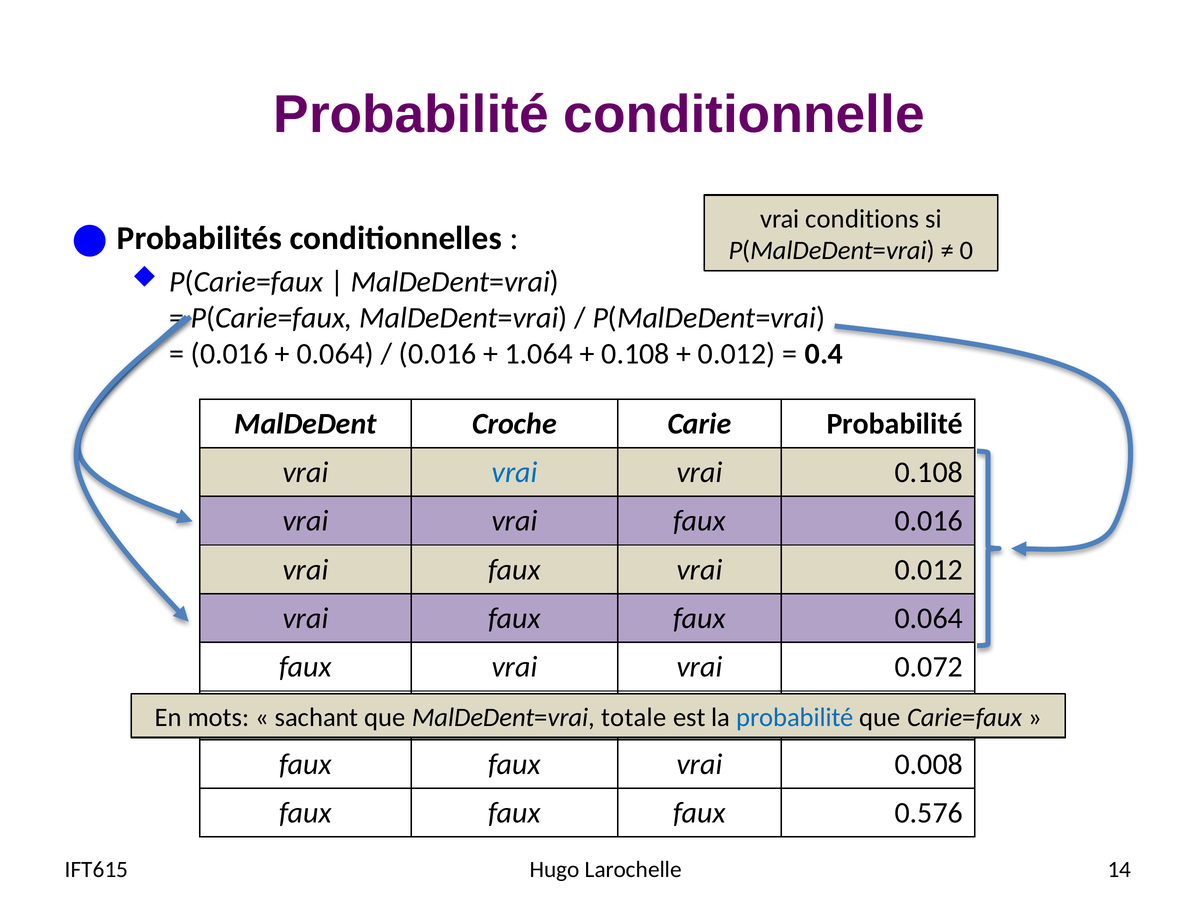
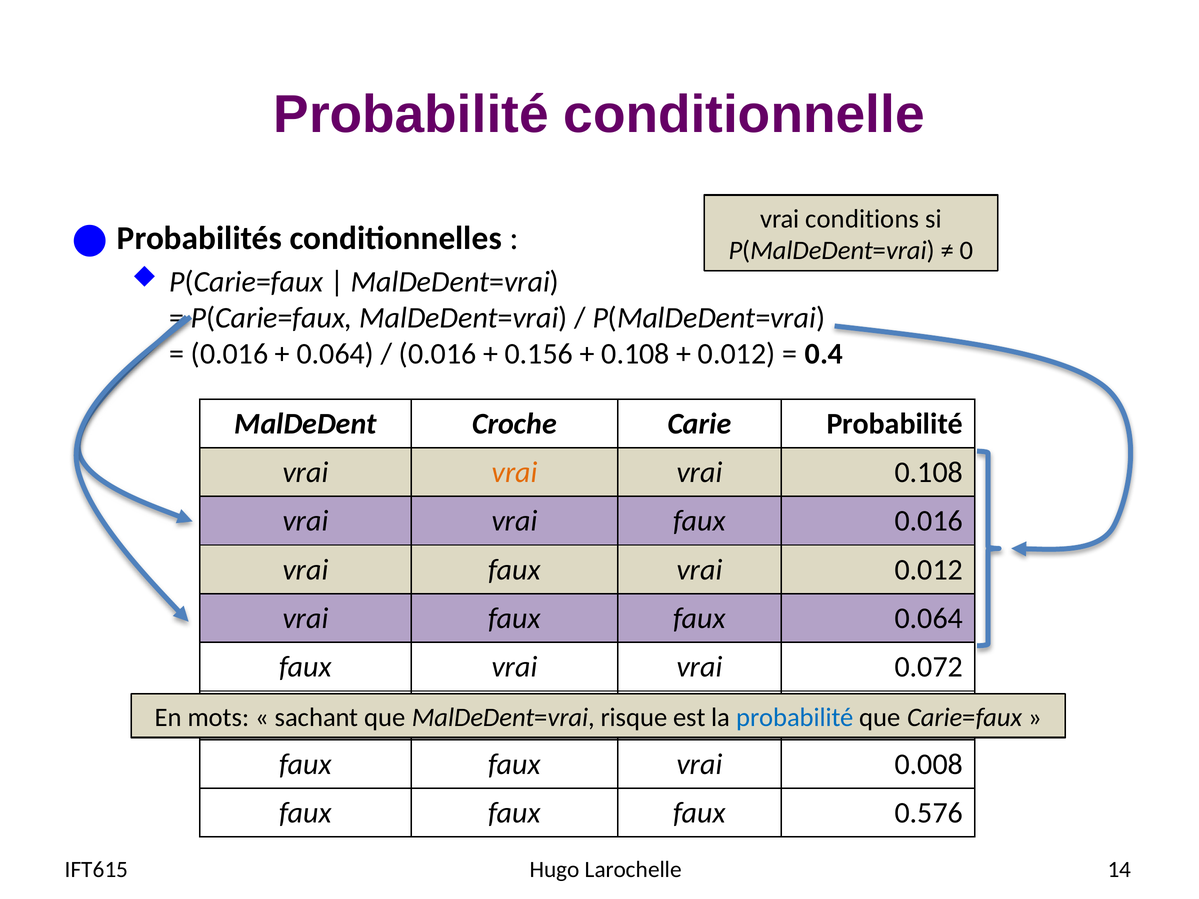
1.064: 1.064 -> 0.156 (539, 354)
vrai colour: blue -> orange (515, 472)
totale: totale -> risque (634, 718)
